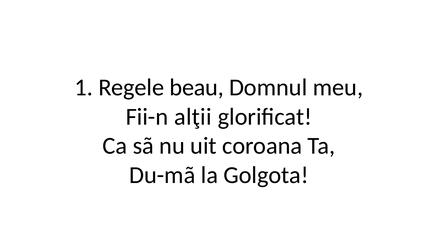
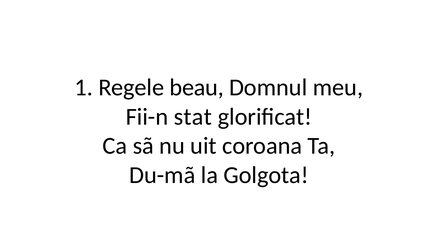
alţii: alţii -> stat (193, 117)
